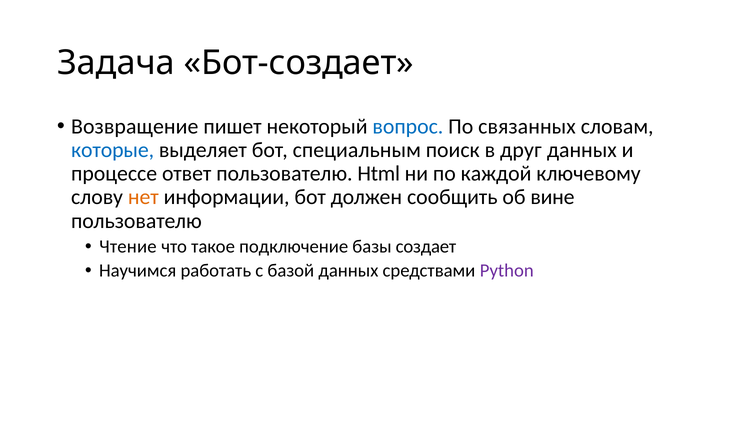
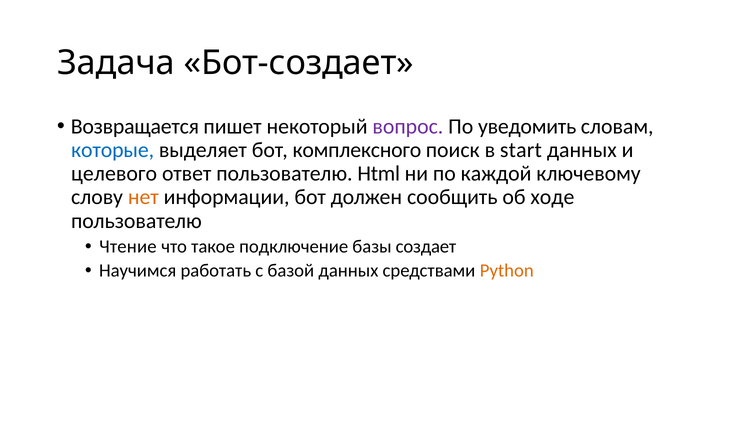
Возвращение: Возвращение -> Возвращается (135, 126)
вопрос colour: blue -> purple (408, 126)
связанных: связанных -> уведомить (527, 126)
специальным: специальным -> комплексного (357, 150)
друг: друг -> start (521, 150)
процессе: процессе -> целевого (114, 174)
вине: вине -> ходе (552, 197)
Python colour: purple -> orange (507, 271)
